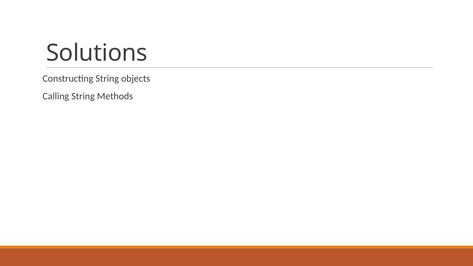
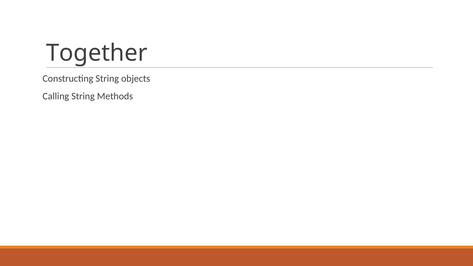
Solutions: Solutions -> Together (97, 53)
